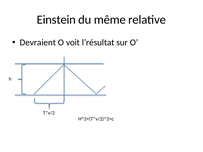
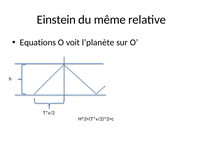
Devraient: Devraient -> Equations (38, 43)
l’résultat: l’résultat -> l’planète (98, 43)
